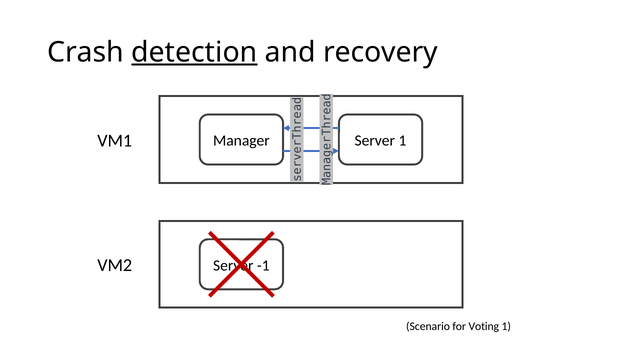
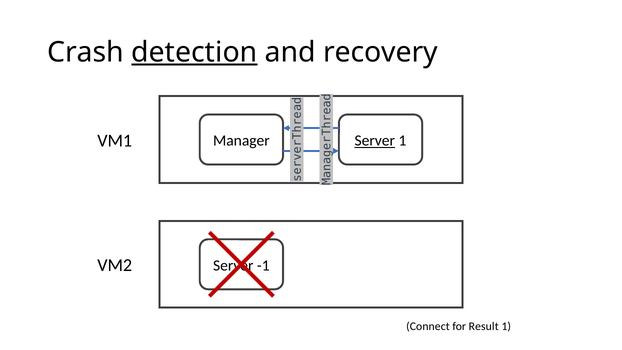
Server underline: none -> present (375, 141)
Scenario: Scenario -> Connect (428, 326)
Voting: Voting -> Result (484, 326)
